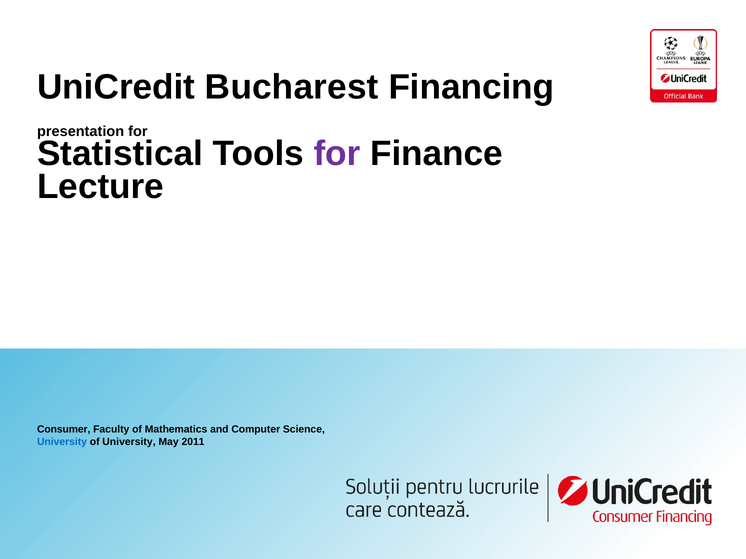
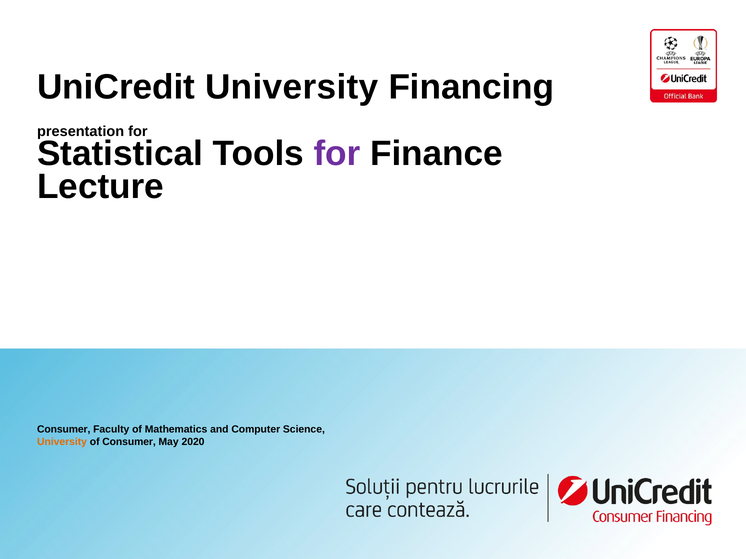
UniCredit Bucharest: Bucharest -> University (292, 87)
University colour: blue -> orange (62, 442)
of University: University -> Consumer (129, 442)
2011: 2011 -> 2020 (193, 442)
